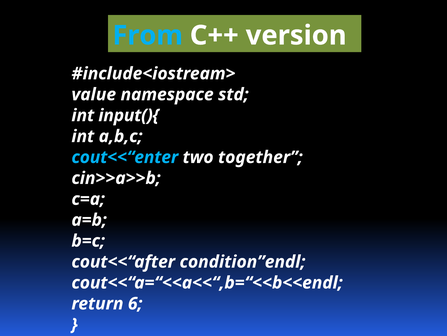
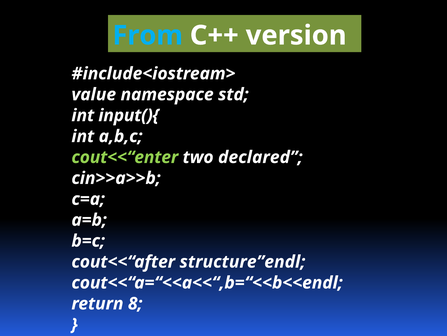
cout<<“enter colour: light blue -> light green (125, 157)
together: together -> declared (260, 157)
condition”endl: condition”endl -> structure”endl (242, 261)
6: 6 -> 8 (135, 303)
